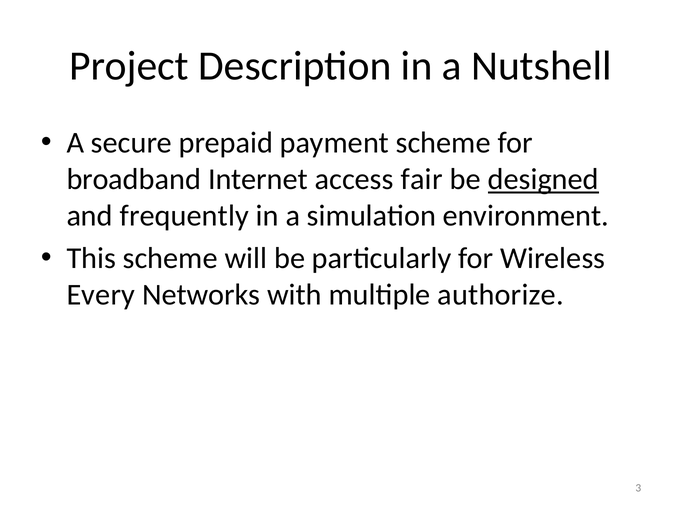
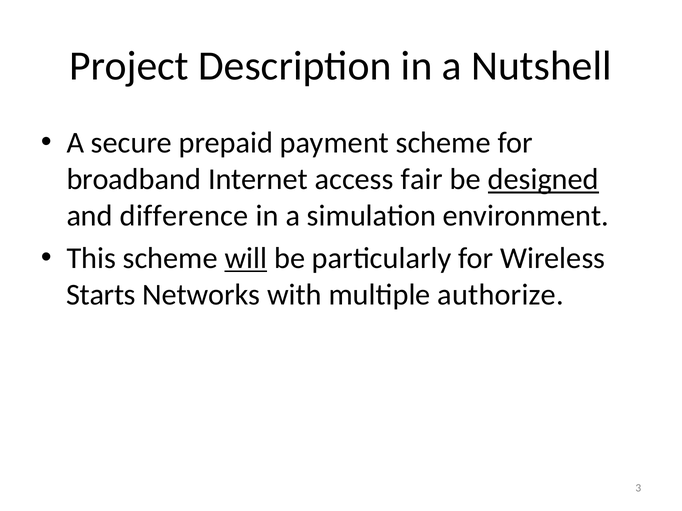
frequently: frequently -> difference (184, 216)
will underline: none -> present (246, 258)
Every: Every -> Starts (101, 295)
